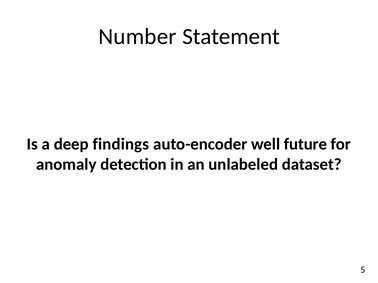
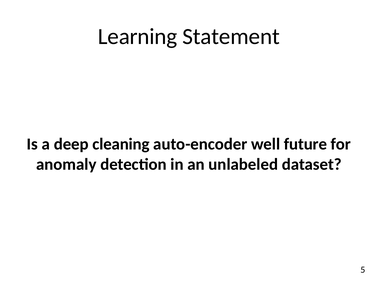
Number: Number -> Learning (138, 37)
findings: findings -> cleaning (121, 144)
